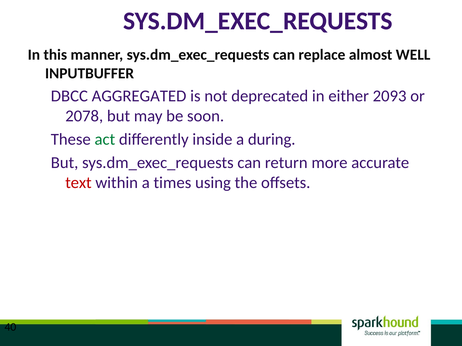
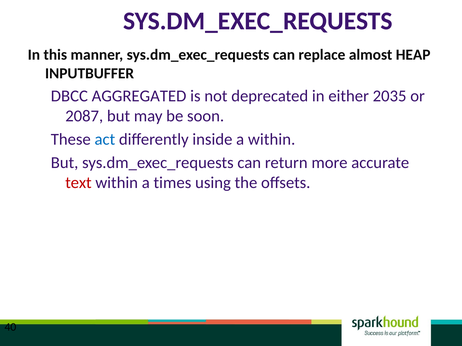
WELL: WELL -> HEAP (413, 55)
2093: 2093 -> 2035 (390, 96)
2078: 2078 -> 2087 (84, 116)
act colour: green -> blue (105, 140)
a during: during -> within (272, 140)
